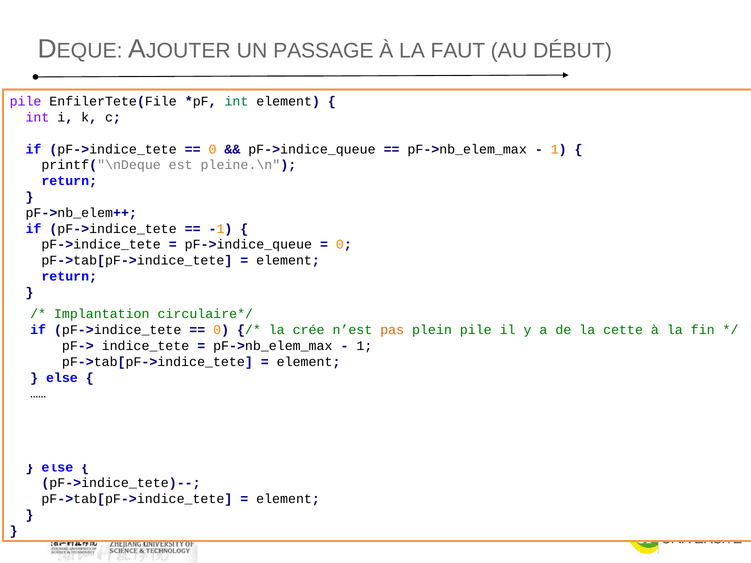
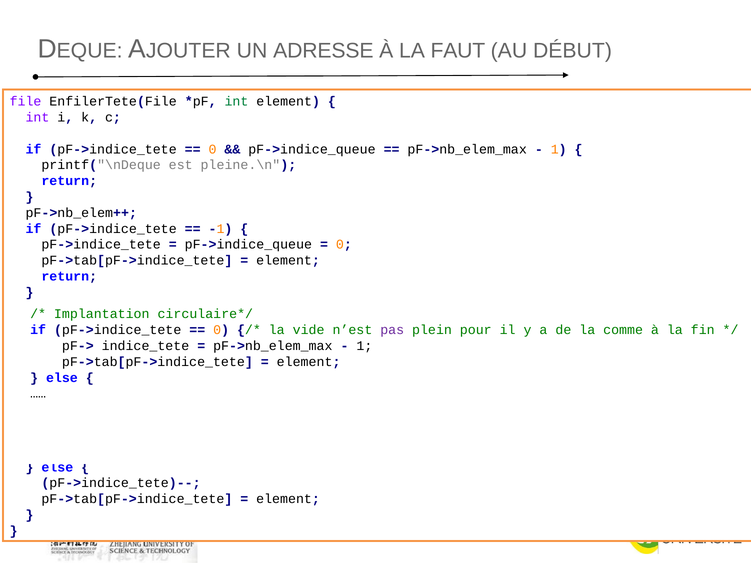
PASSAGE: PASSAGE -> ADRESSE (323, 51)
pile: pile -> file (26, 102)
crée: crée -> vide (309, 330)
pas colour: orange -> purple (392, 330)
plein pile: pile -> pour (476, 330)
cette: cette -> comme (623, 330)
